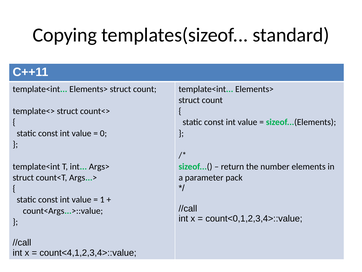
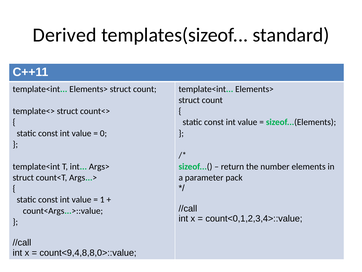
Copying: Copying -> Derived (65, 35)
count<4,1,2,3,4>::value: count<4,1,2,3,4>::value -> count<9,4,8,8,0>::value (88, 252)
